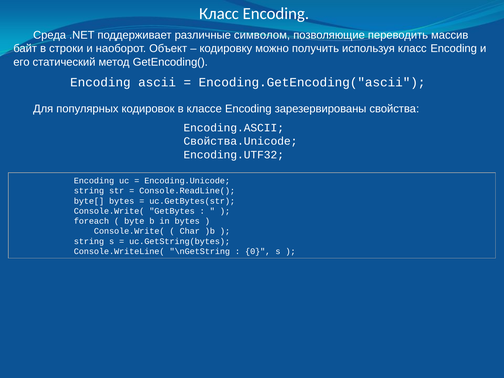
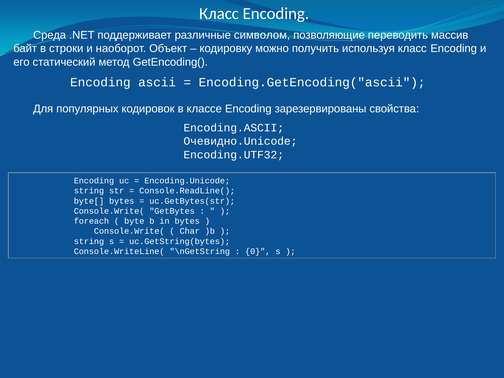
Свойства.Unicode: Свойства.Unicode -> Очевидно.Unicode (240, 141)
